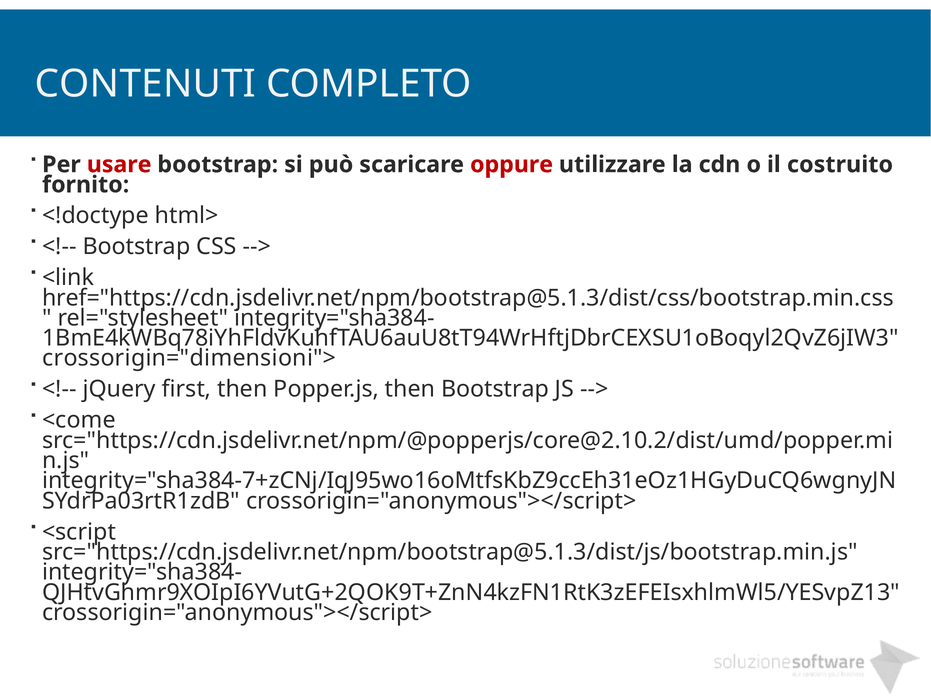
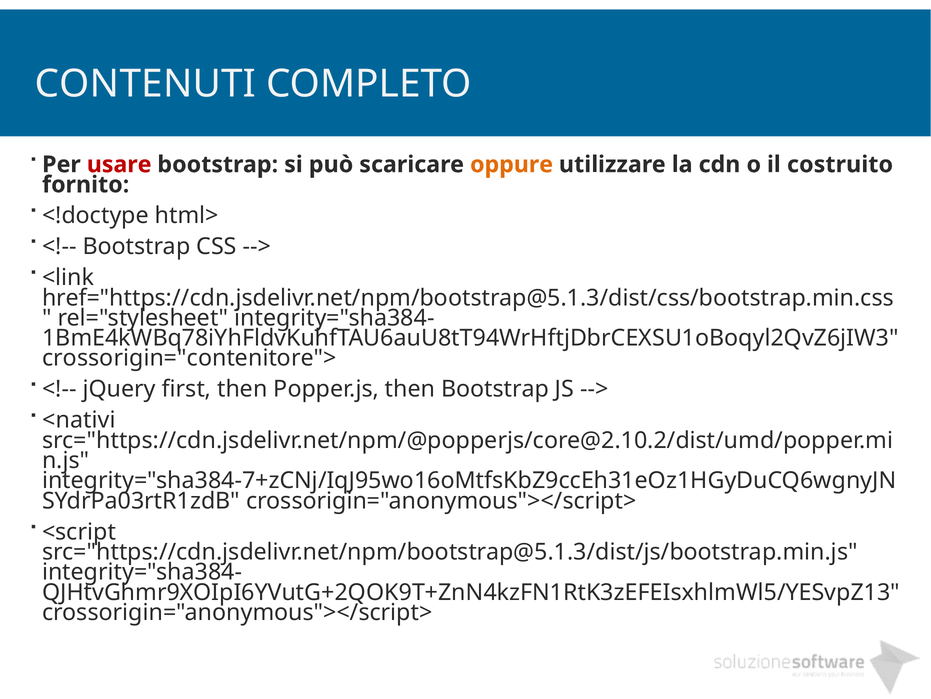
oppure colour: red -> orange (512, 164)
crossorigin="dimensioni">: crossorigin="dimensioni"> -> crossorigin="contenitore"> (189, 358)
<come: <come -> <nativi (79, 420)
